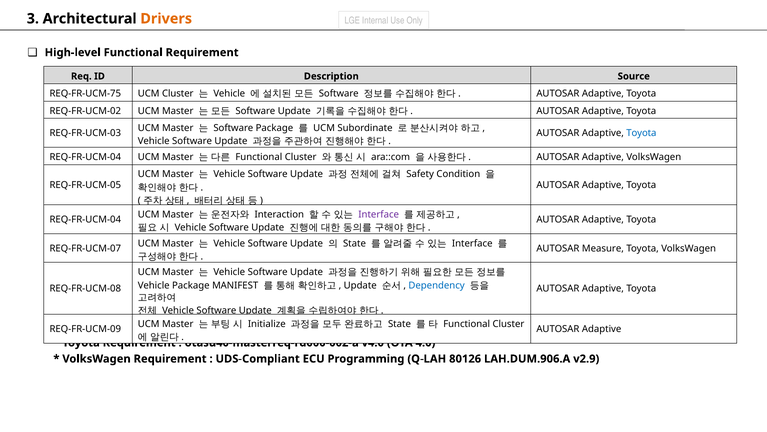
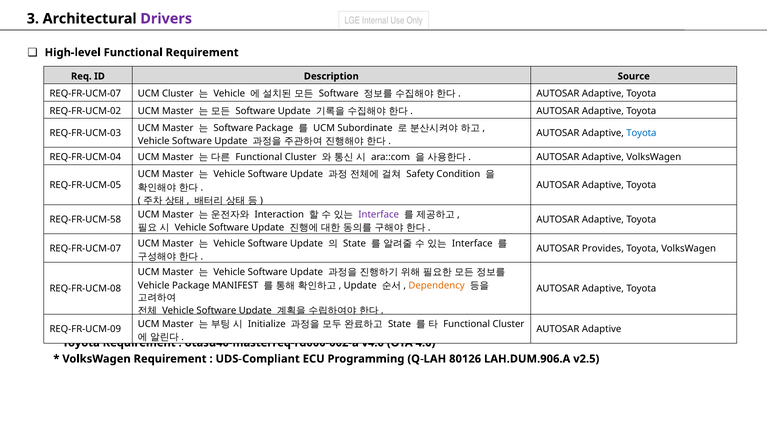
Drivers colour: orange -> purple (166, 19)
REQ-FR-UCM-75: REQ-FR-UCM-75 -> REQ-FR-UCM-07 (85, 93)
REQ-FR-UCM-04: REQ-FR-UCM-04 -> REQ-FR-UCM-58 (85, 219)
Measure: Measure -> Provides (603, 248)
Dependency colour: blue -> orange (437, 285)
v2.9: v2.9 -> v2.5 (586, 358)
